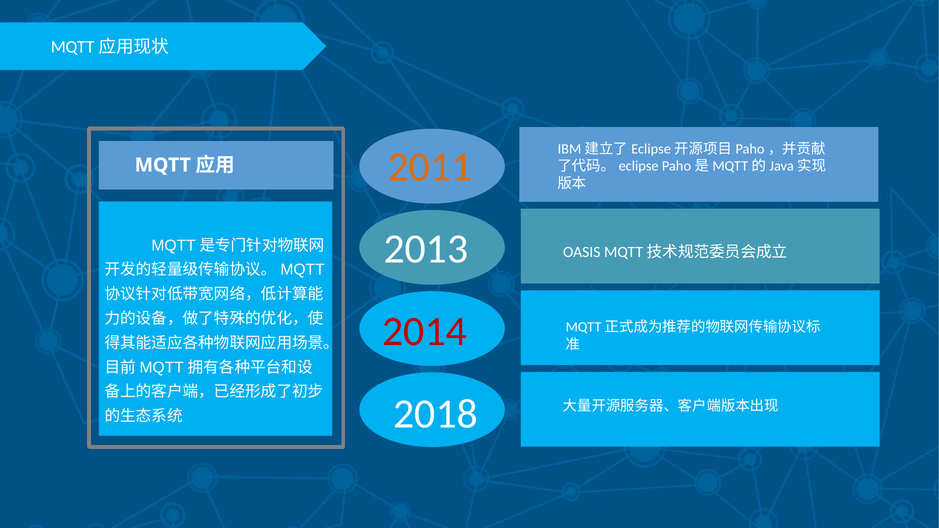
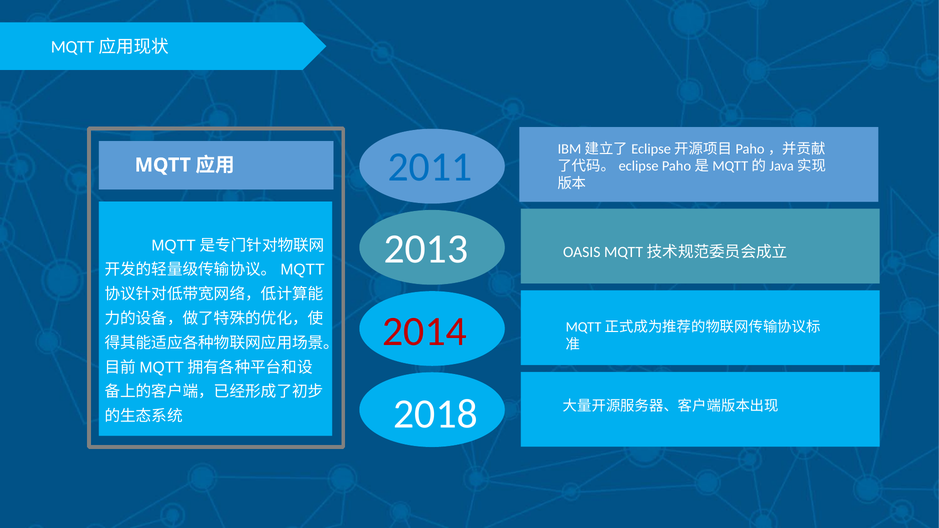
2011 colour: orange -> blue (430, 167)
